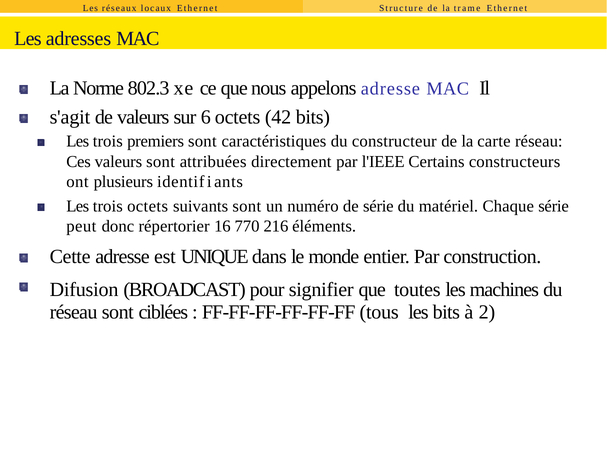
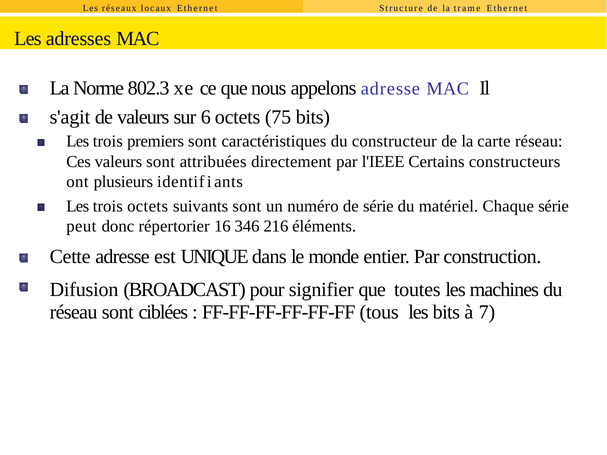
42: 42 -> 75 (278, 117)
770: 770 -> 346 (247, 227)
2: 2 -> 7 (487, 313)
